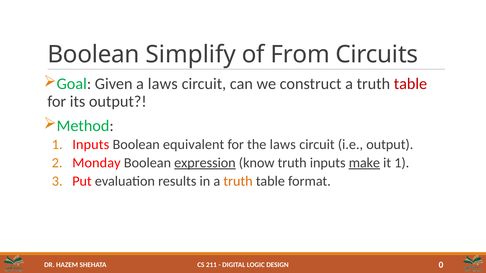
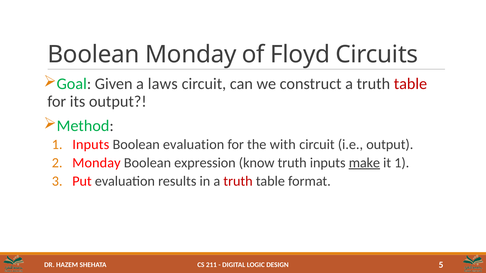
Boolean Simplify: Simplify -> Monday (191, 54)
From: From -> Floyd (300, 54)
Boolean equivalent: equivalent -> evaluation (194, 145)
the laws: laws -> with (283, 145)
expression underline: present -> none (205, 163)
truth colour: orange -> red (238, 181)
0: 0 -> 5 (441, 265)
